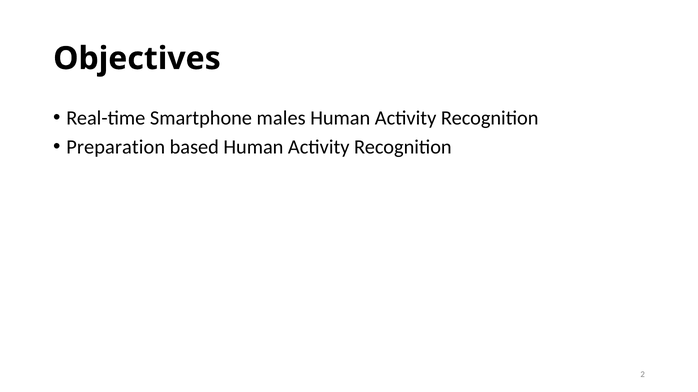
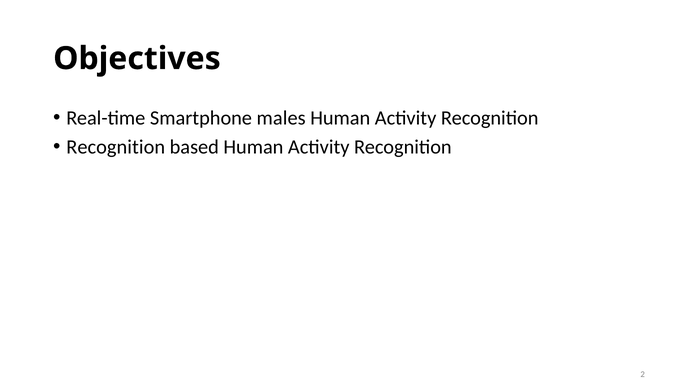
Preparation: Preparation -> Recognition (116, 147)
